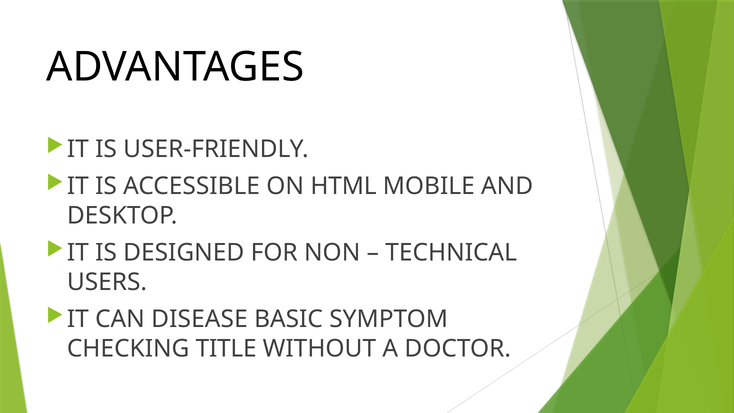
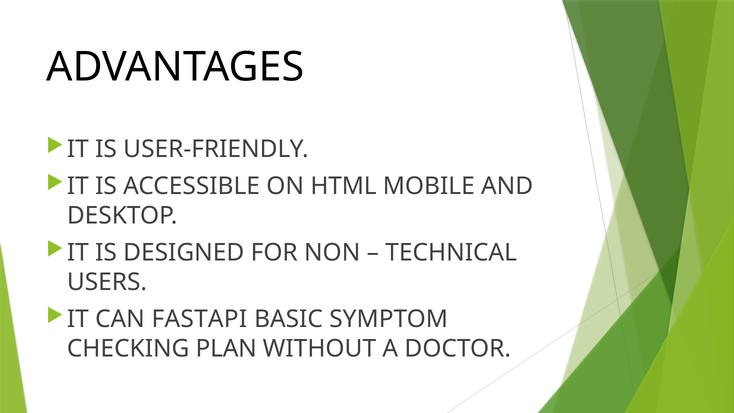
DISEASE: DISEASE -> FASTAPI (199, 319)
TITLE: TITLE -> PLAN (226, 348)
